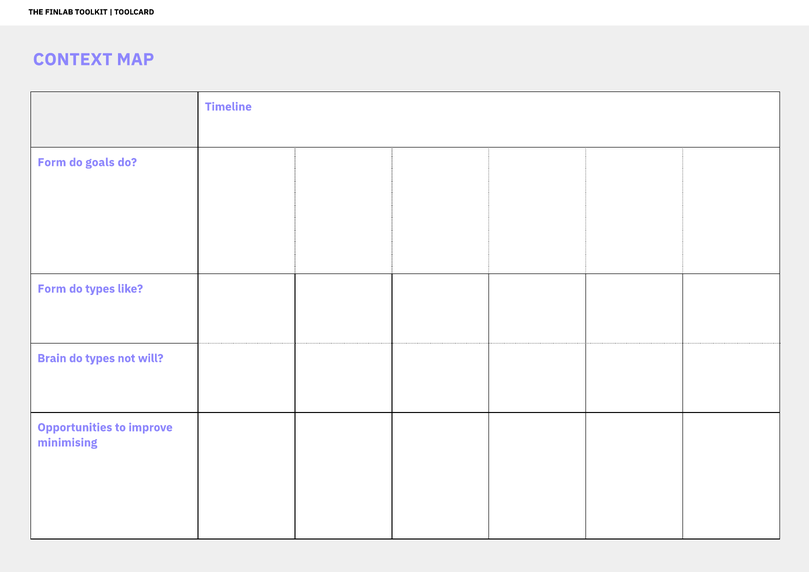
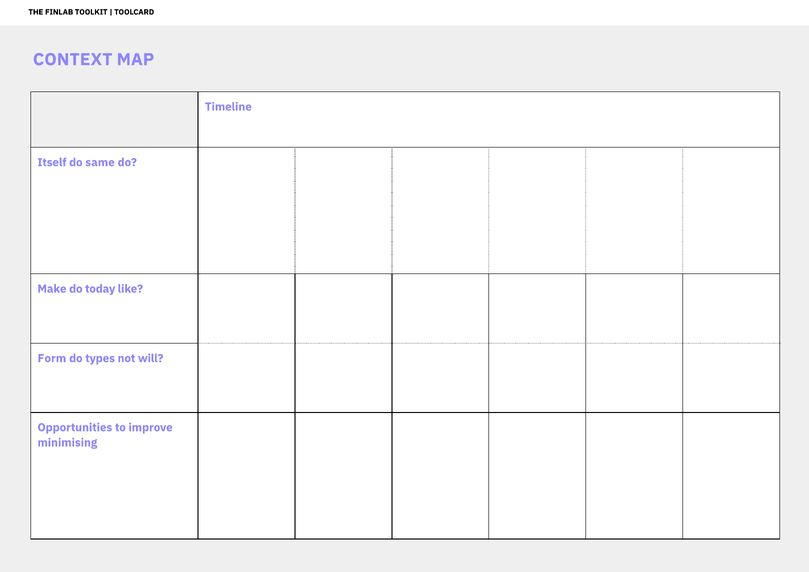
Form: Form -> Itself (52, 162)
goals: goals -> same (100, 162)
Form: Form -> Make (52, 289)
types: types -> today (100, 289)
Brain: Brain -> Form (52, 358)
